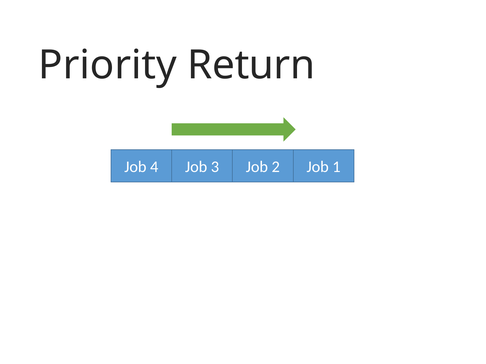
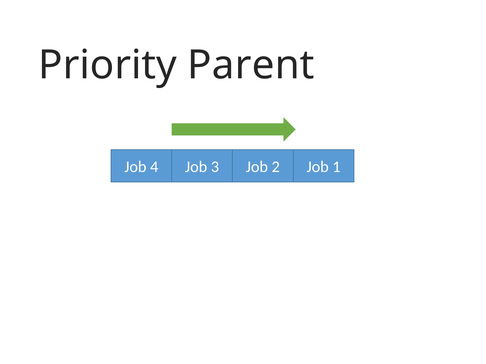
Return: Return -> Parent (251, 65)
